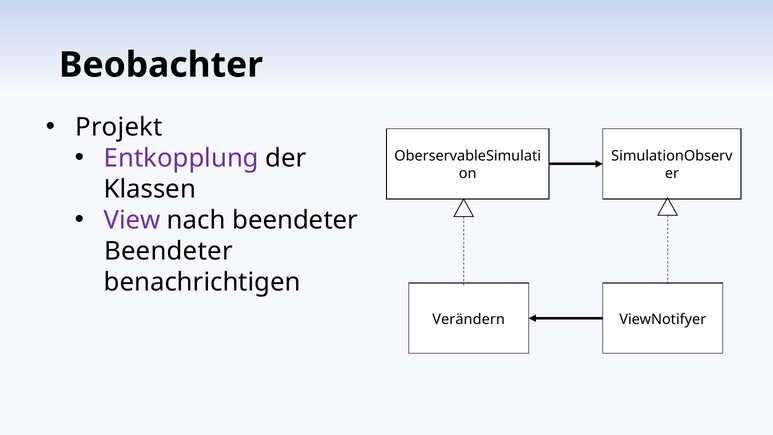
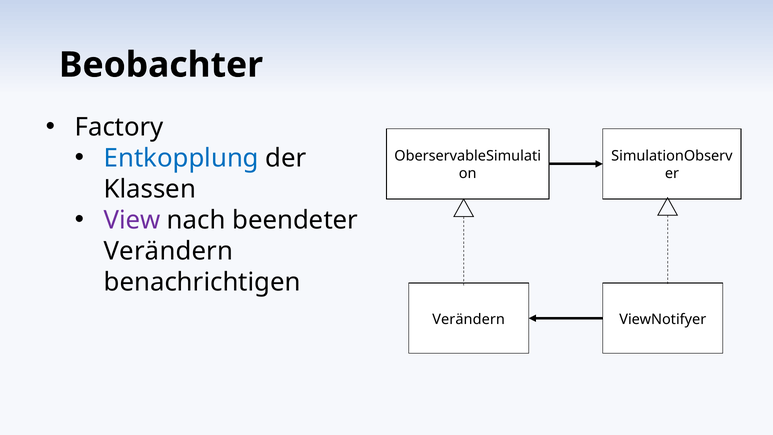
Projekt: Projekt -> Factory (119, 127)
Entkopplung colour: purple -> blue (181, 158)
Beendeter: Beendeter -> Verändern (168, 251)
